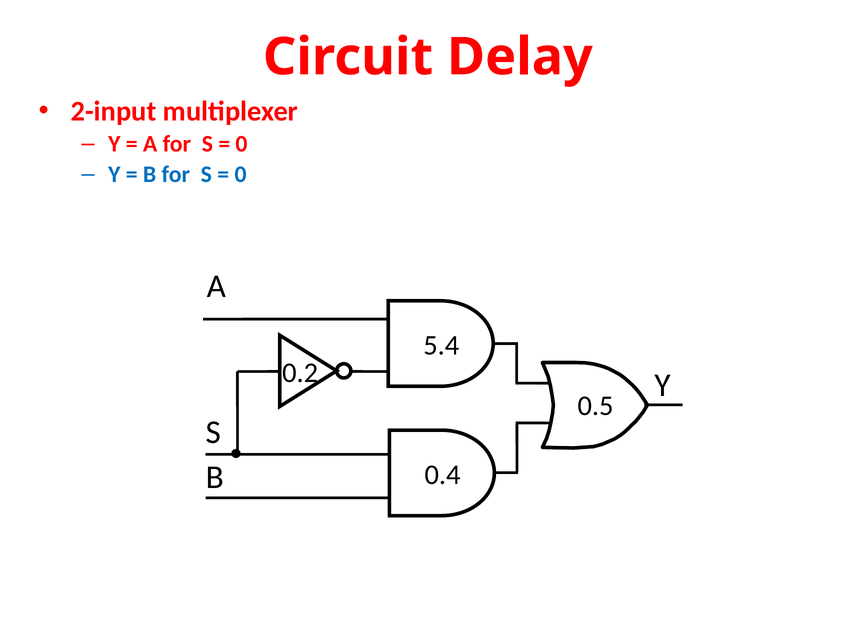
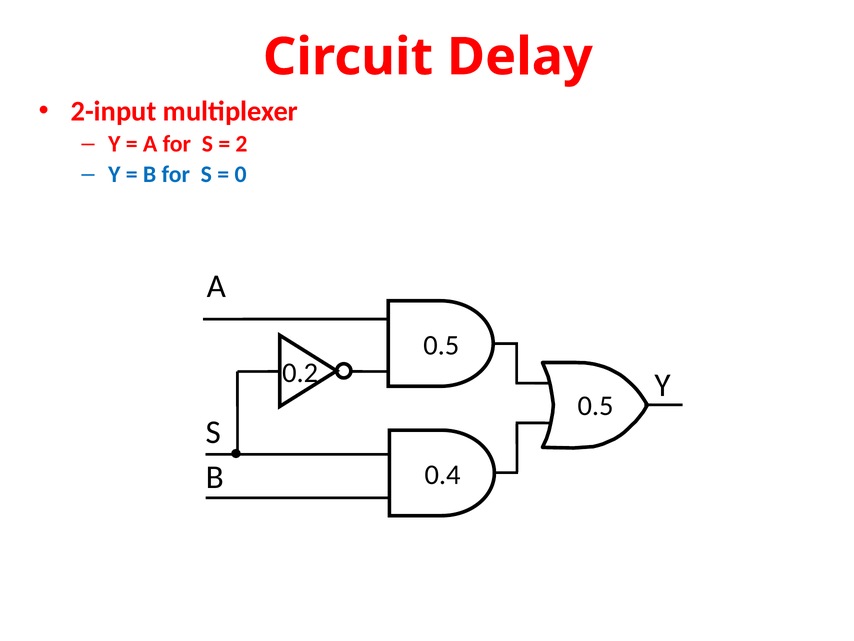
0: 0 -> 2 (241, 144)
5.4: 5.4 -> 0.5 (441, 345)
